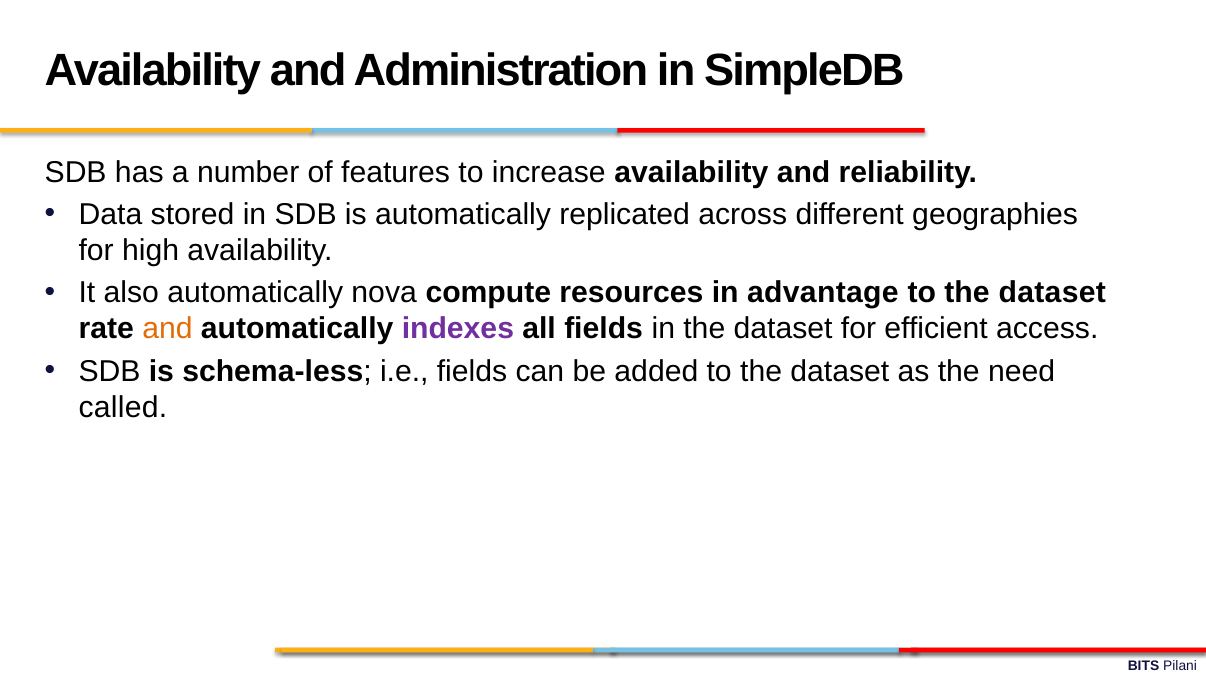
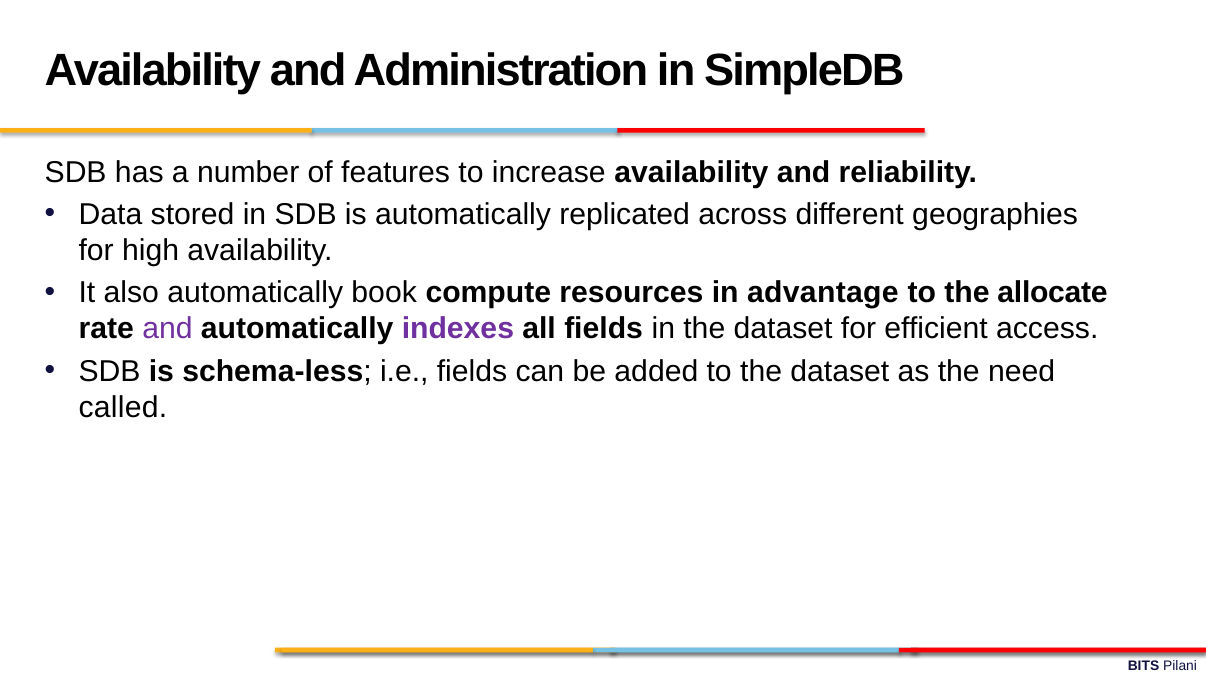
nova: nova -> book (384, 293)
dataset: dataset -> allocate (1053, 293)
and colour: orange -> purple (167, 329)
